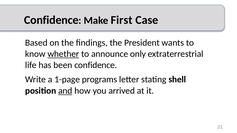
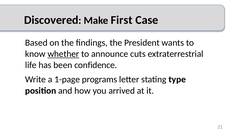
Confidence: Confidence -> Discovered (51, 20)
only: only -> cuts (138, 54)
shell: shell -> type (177, 80)
and underline: present -> none (65, 91)
